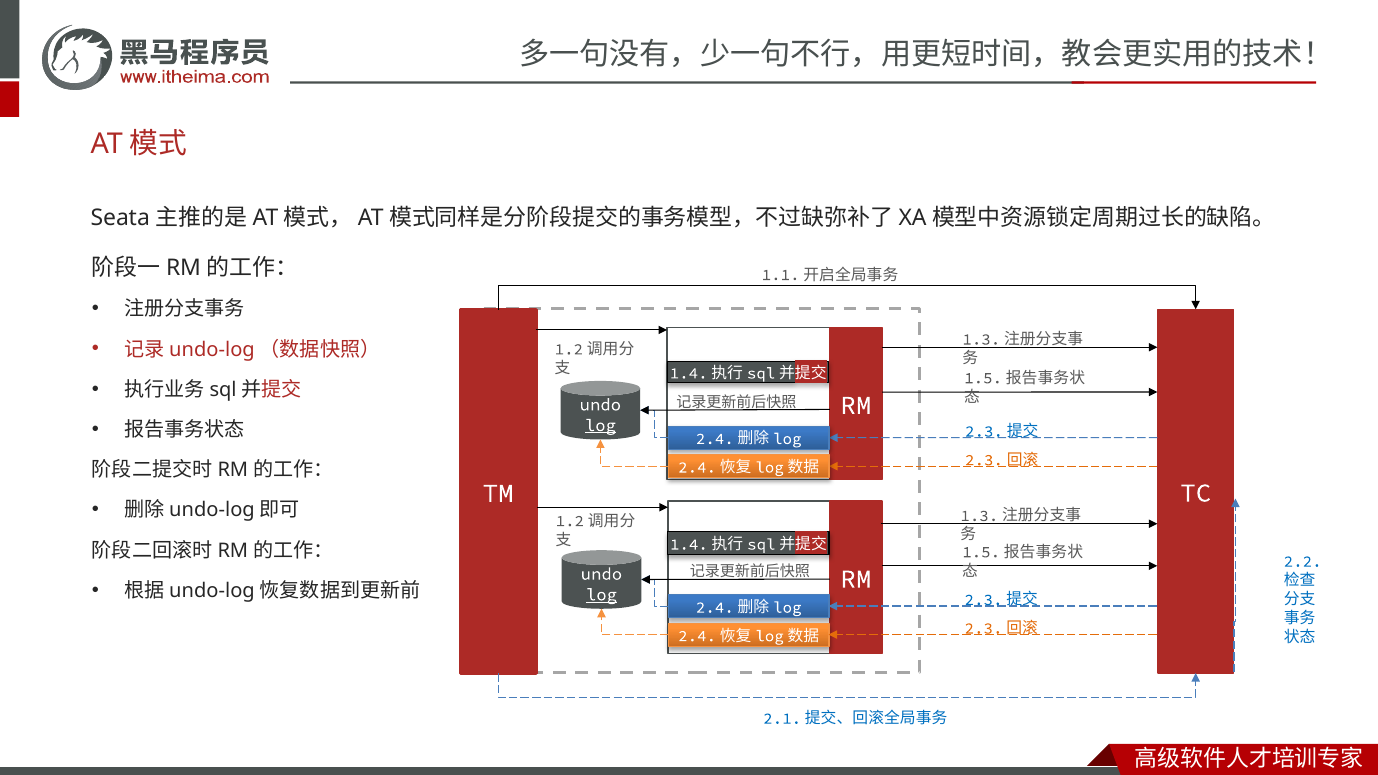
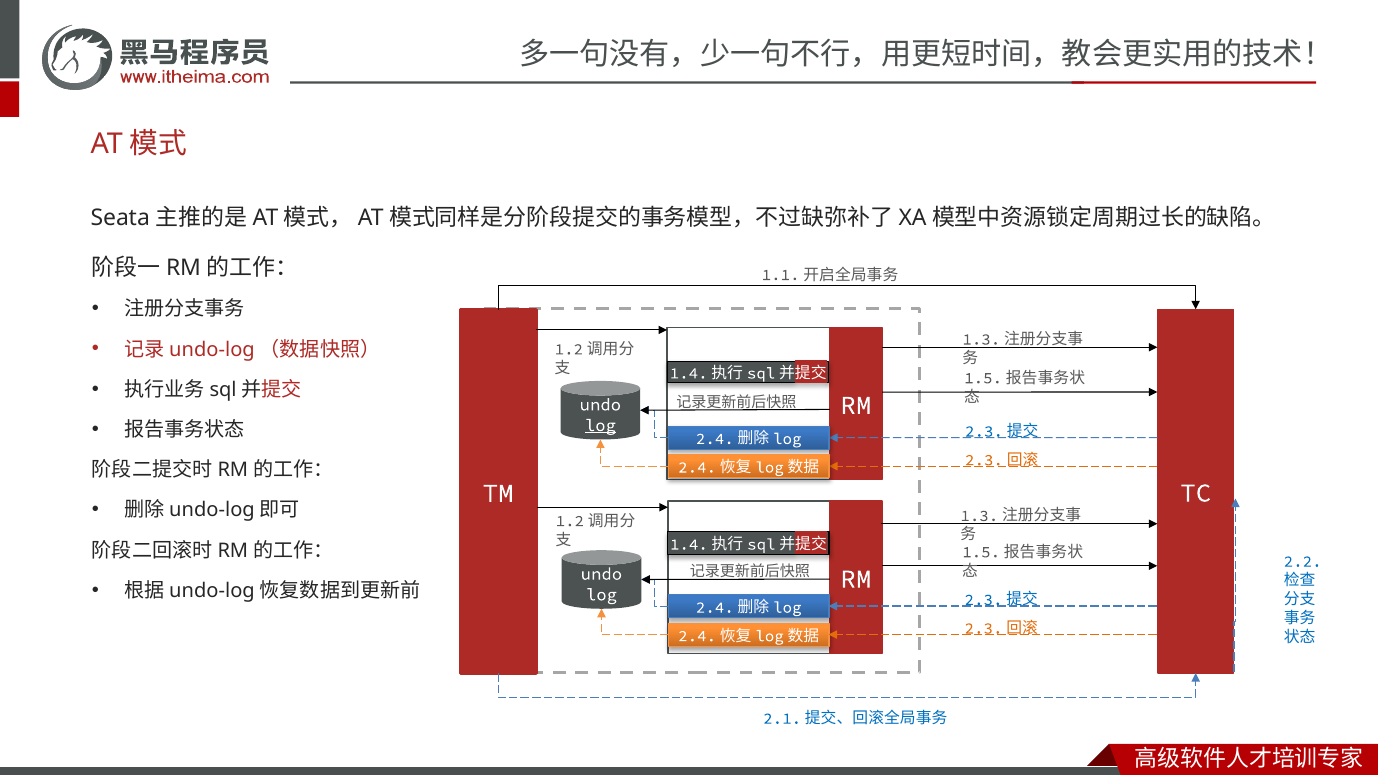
log underline: present -> none (601, 595)
